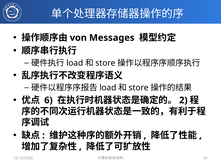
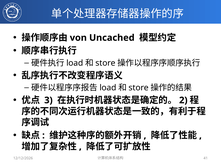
Messages: Messages -> Uncached (112, 38)
6: 6 -> 3 (48, 100)
